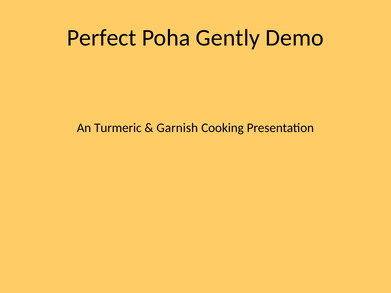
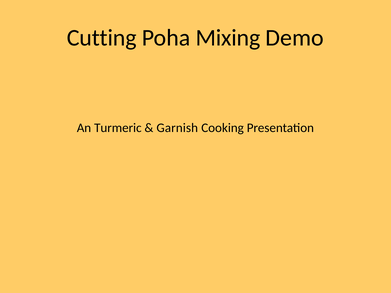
Perfect: Perfect -> Cutting (102, 38)
Gently: Gently -> Mixing (228, 38)
